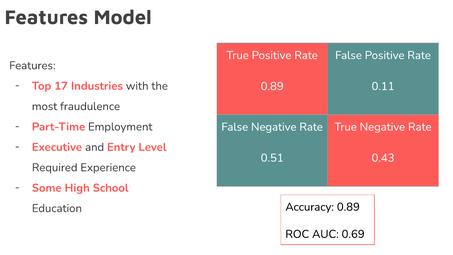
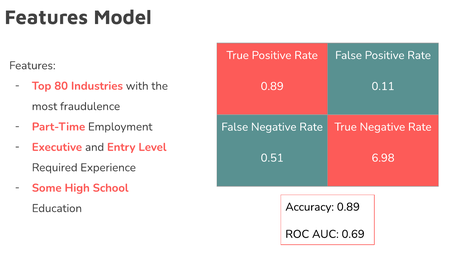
17: 17 -> 80 (61, 86)
0.43: 0.43 -> 6.98 (383, 158)
